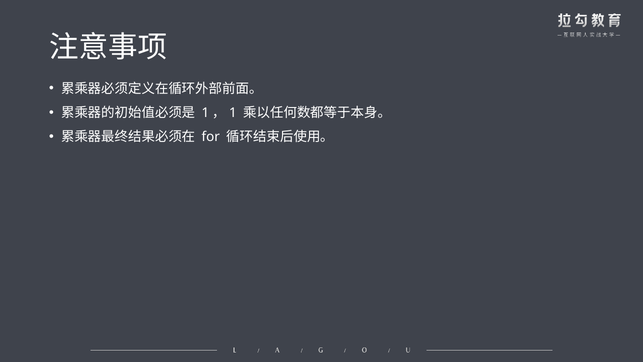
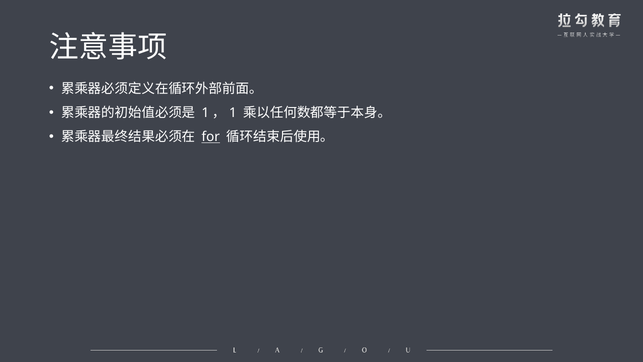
for underline: none -> present (211, 137)
